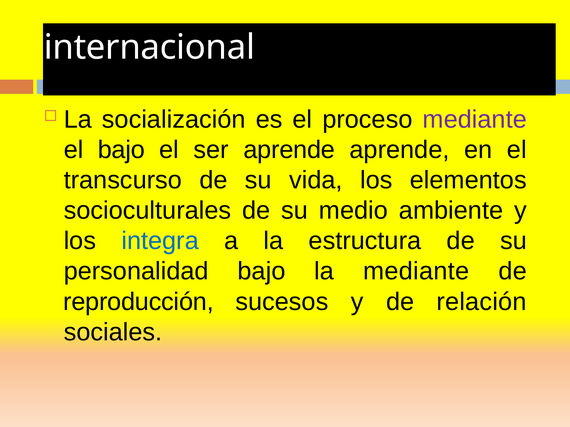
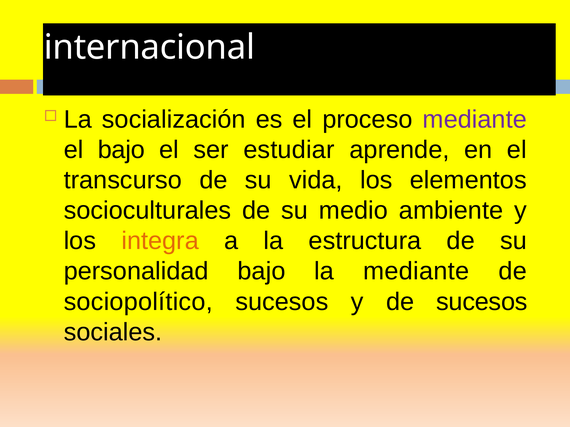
ser aprende: aprende -> estudiar (289, 150)
integra colour: blue -> orange (160, 241)
reproducción: reproducción -> sociopolítico (138, 302)
de relación: relación -> sucesos (482, 302)
